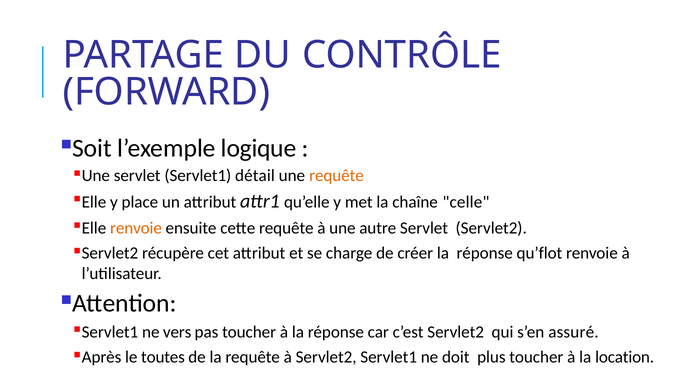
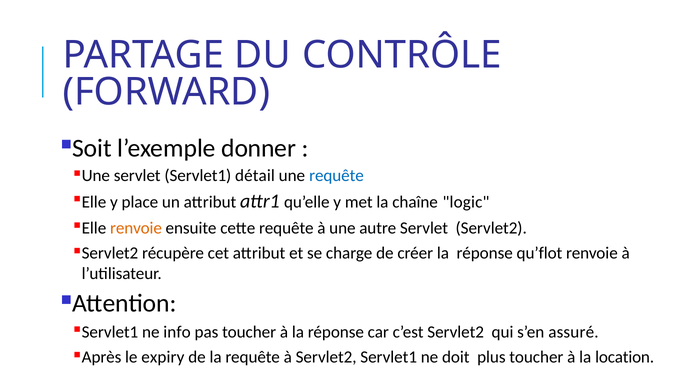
logique: logique -> donner (259, 148)
requête colour: orange -> blue (336, 175)
celle: celle -> logic (466, 202)
vers: vers -> info (177, 332)
toutes: toutes -> expiry (163, 357)
